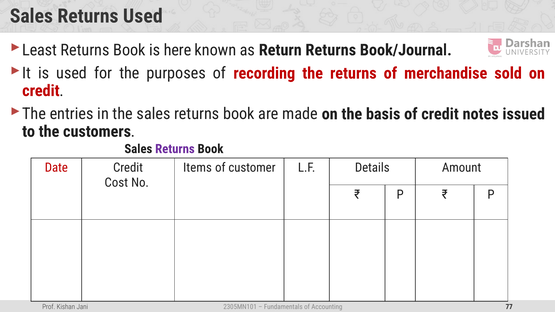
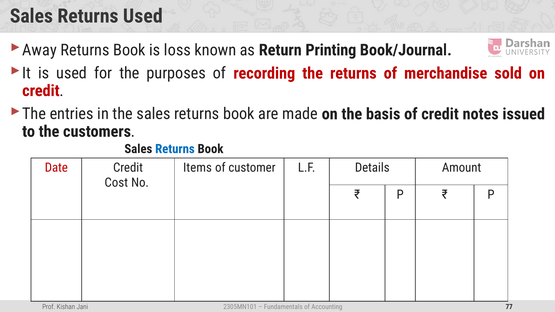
Least: Least -> Away (40, 50)
here: here -> loss (177, 50)
Return Returns: Returns -> Printing (331, 50)
Returns colour: purple -> blue (175, 149)
